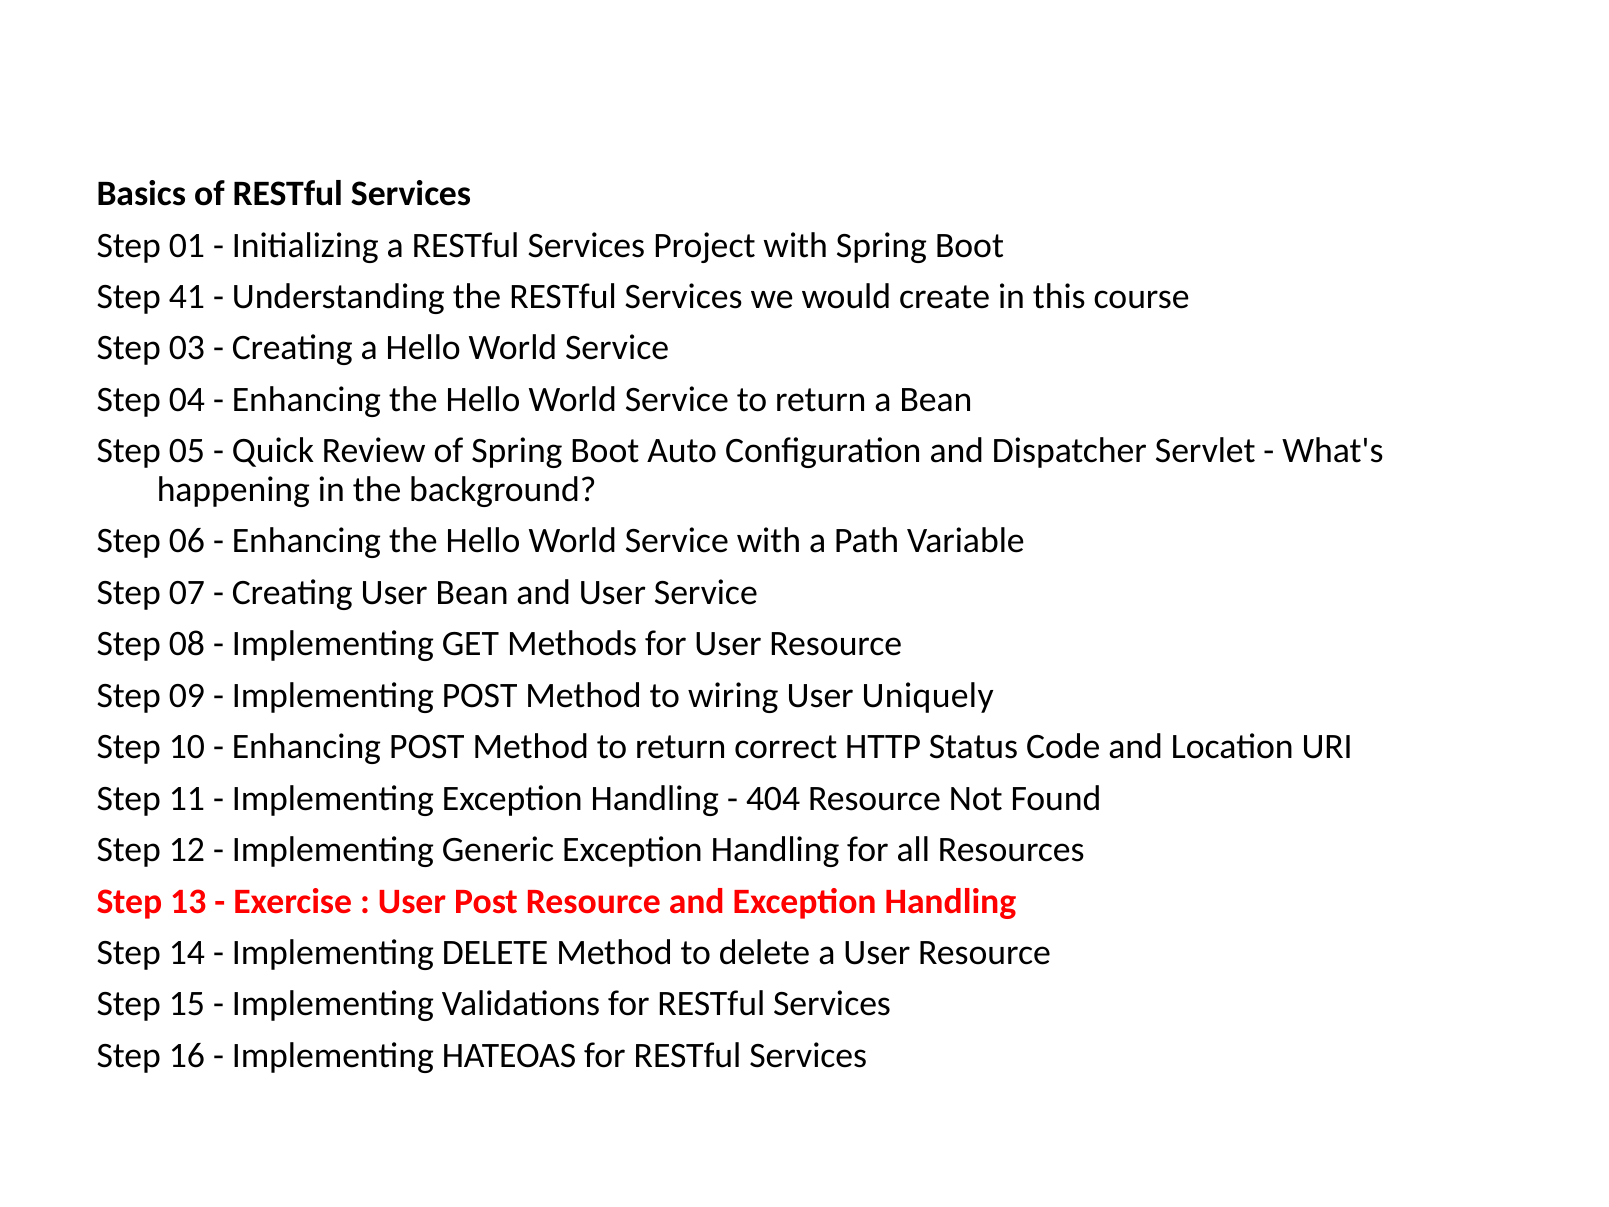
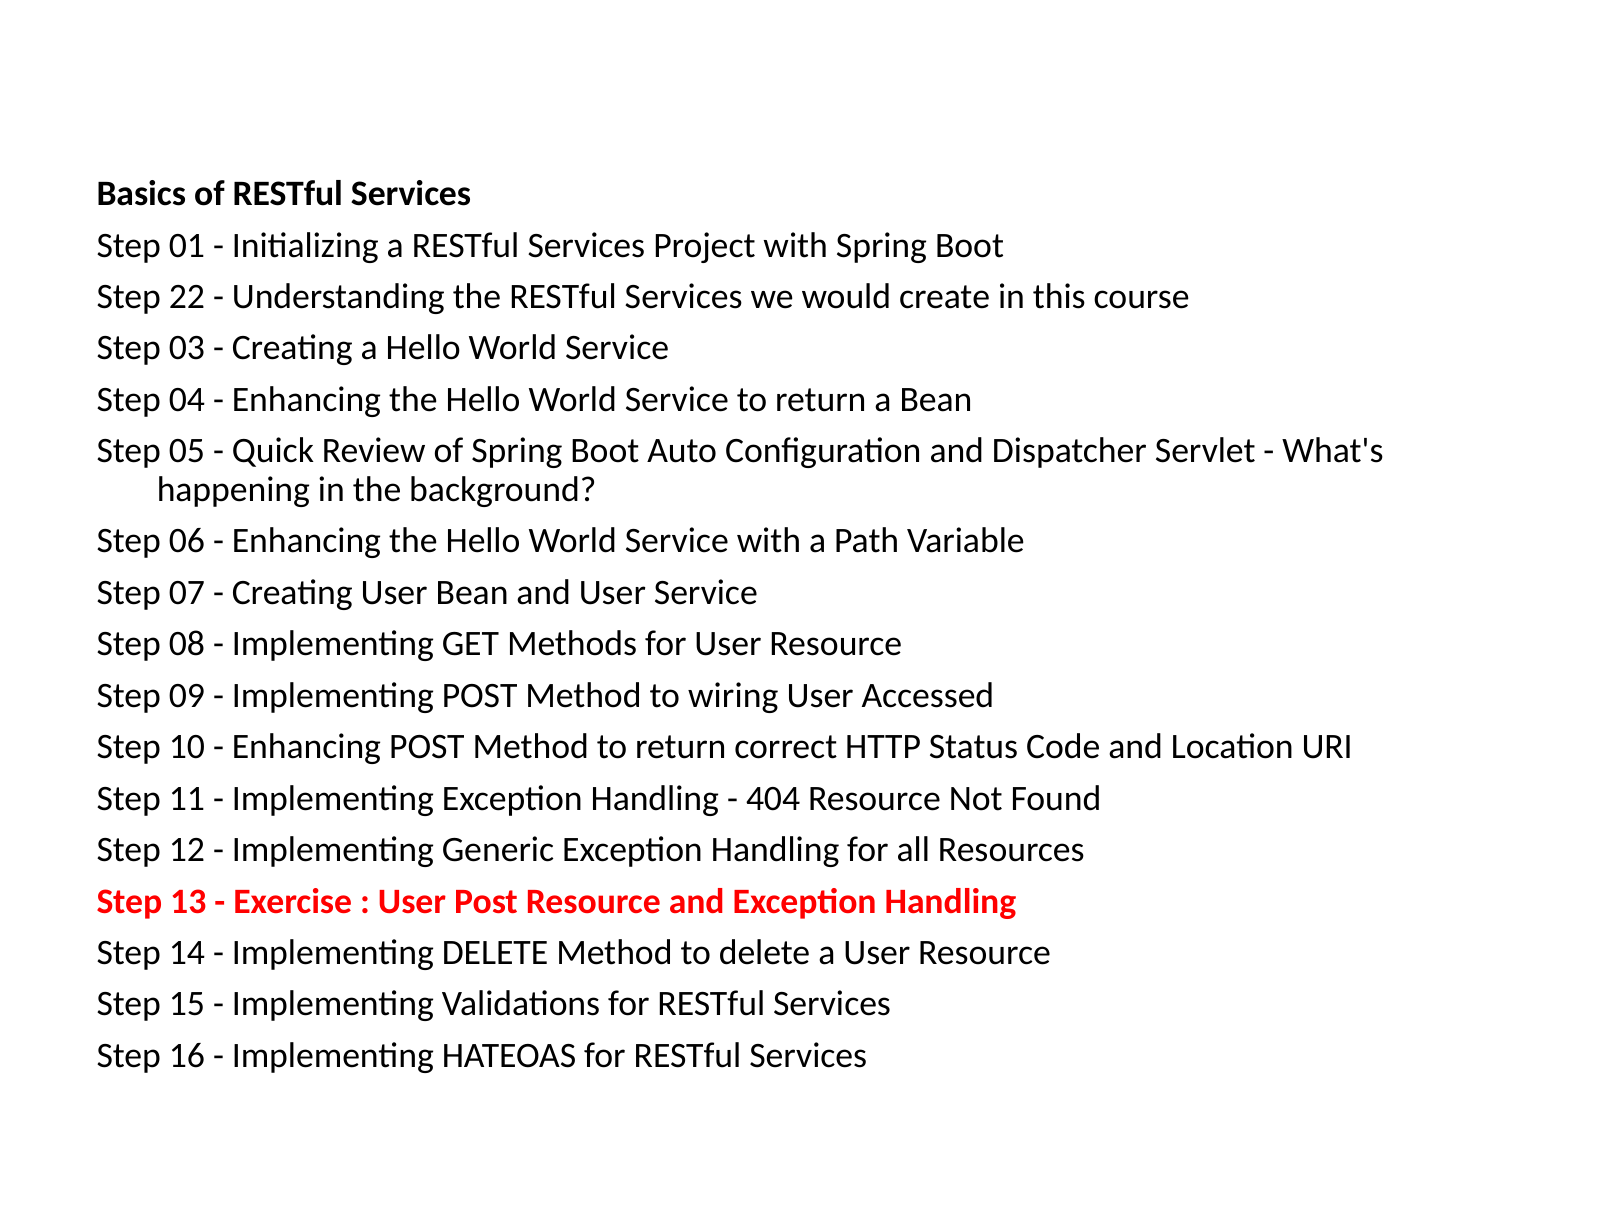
41: 41 -> 22 (187, 297)
Uniquely: Uniquely -> Accessed (928, 695)
